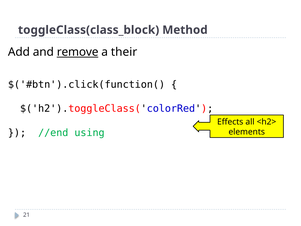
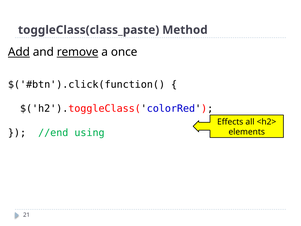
toggleClass(class_block: toggleClass(class_block -> toggleClass(class_paste (89, 30)
Add underline: none -> present (19, 52)
their: their -> once (124, 52)
